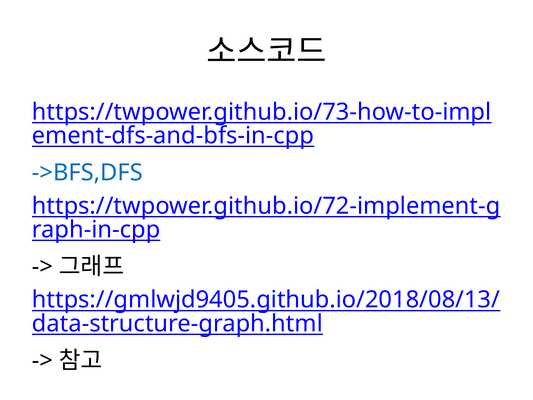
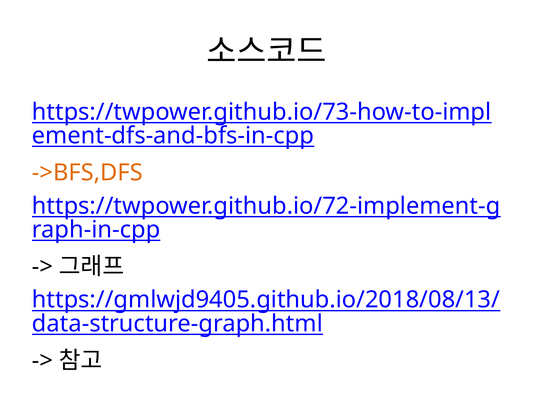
->BFS,DFS colour: blue -> orange (87, 173)
